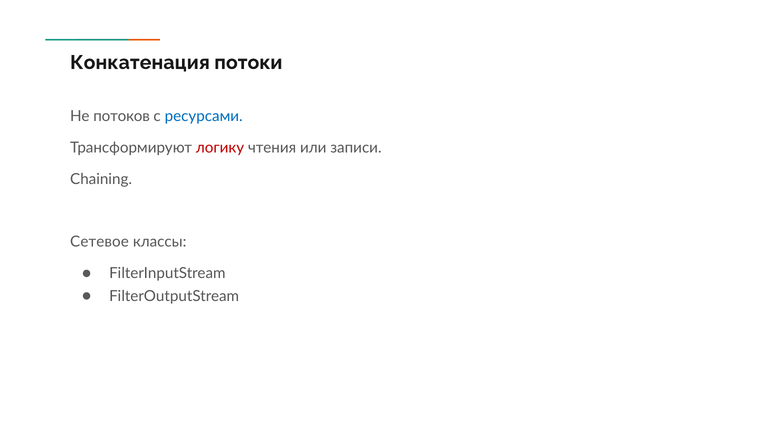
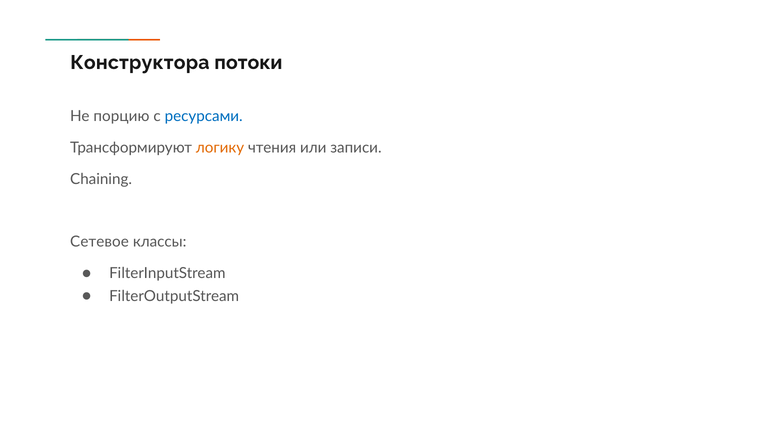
Конкатенация: Конкатенация -> Конструктора (140, 63)
потоков: потоков -> порцию (121, 116)
логику colour: red -> orange (220, 148)
